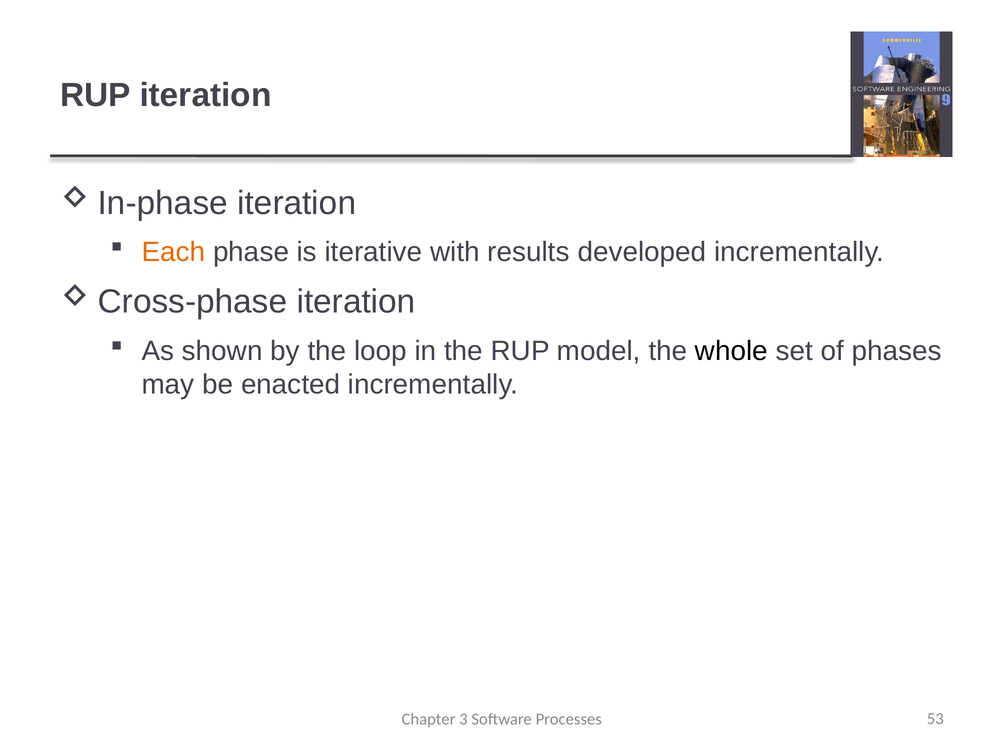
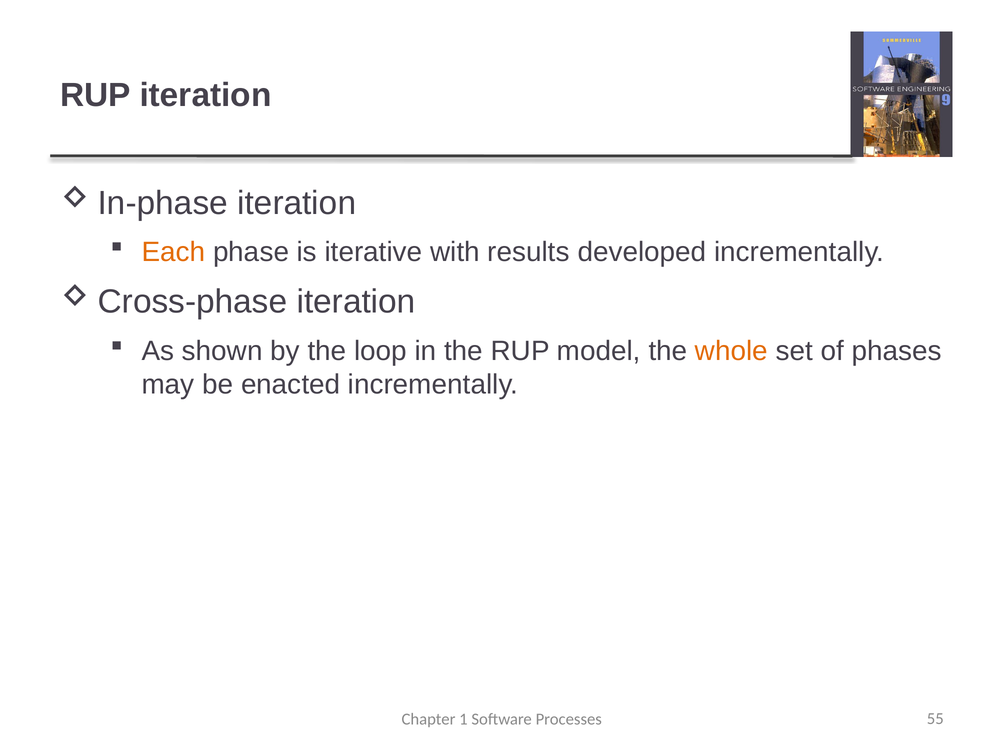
whole colour: black -> orange (731, 351)
3: 3 -> 1 (463, 719)
53: 53 -> 55 (935, 719)
